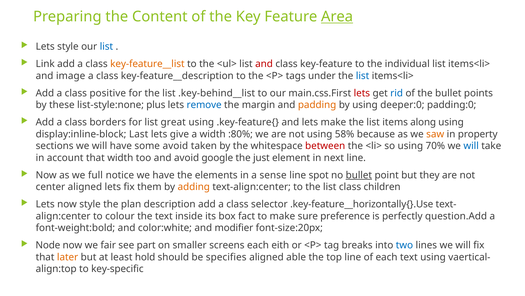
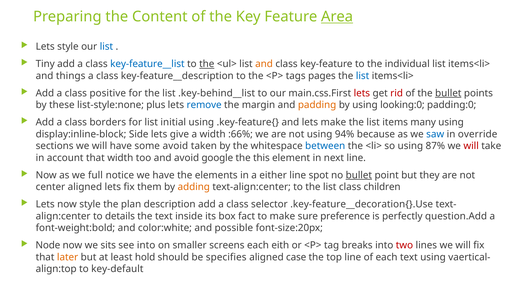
Link: Link -> Tiny (45, 64)
key-feature__list colour: orange -> blue (147, 64)
the underline: none -> present (207, 64)
and colour: red -> orange (264, 64)
image: image -> things (71, 76)
under: under -> pages (322, 76)
rid colour: blue -> red (397, 93)
bullet underline: none -> present (448, 93)
deeper:0: deeper:0 -> looking:0 (402, 105)
great: great -> initial (173, 122)
along: along -> many (423, 122)
Last: Last -> Side (139, 134)
:80%: :80% -> :66% (241, 134)
58%: 58% -> 94% (345, 134)
saw colour: orange -> blue (435, 134)
property: property -> override (478, 134)
between colour: red -> blue (325, 146)
70%: 70% -> 87% (435, 146)
will colour: blue -> red (471, 146)
just: just -> this (261, 158)
sense: sense -> either (273, 175)
.key-feature__horizontally{}.Use: .key-feature__horizontally{}.Use -> .key-feature__decoration{}.Use (362, 204)
colour: colour -> details (120, 216)
modifier: modifier -> possible (234, 228)
fair: fair -> sits (108, 245)
see part: part -> into (146, 245)
two colour: blue -> red (404, 245)
able: able -> case (296, 257)
key-specific: key-specific -> key-default (117, 268)
